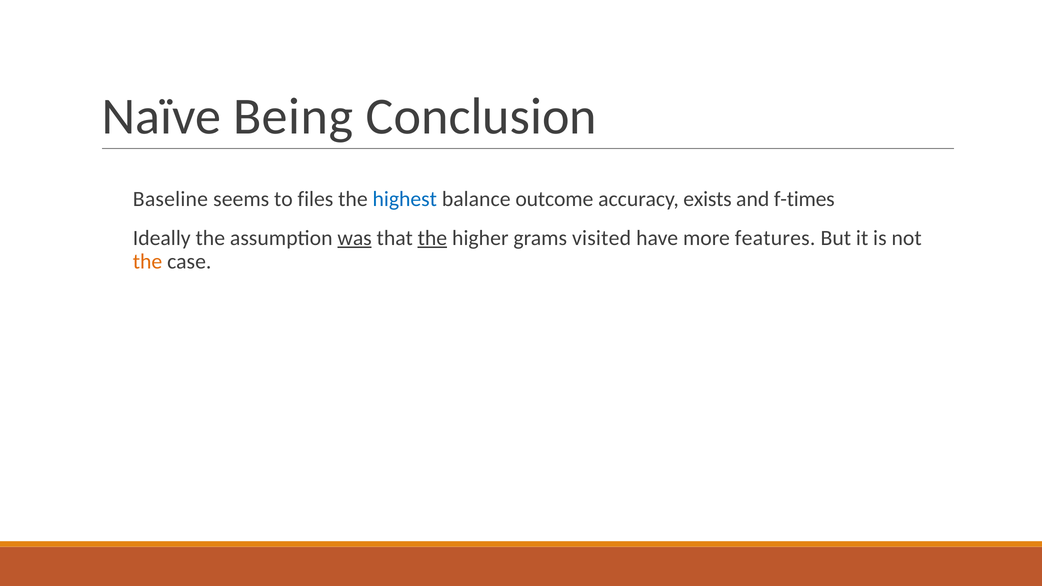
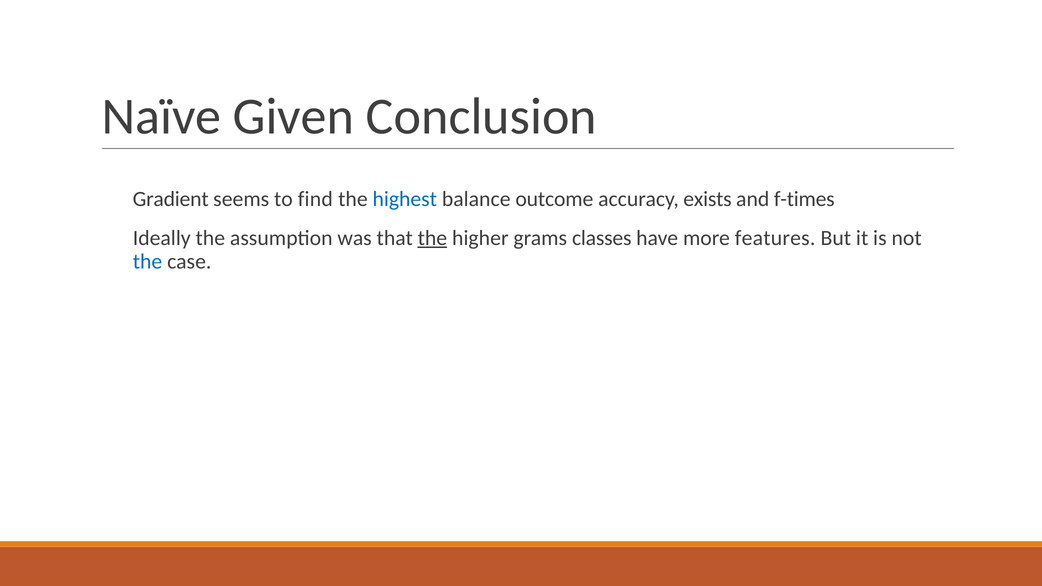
Being: Being -> Given (293, 117)
Baseline: Baseline -> Gradient (171, 199)
files: files -> find (315, 199)
was underline: present -> none (355, 238)
visited: visited -> classes (602, 238)
the colour: orange -> blue (148, 261)
